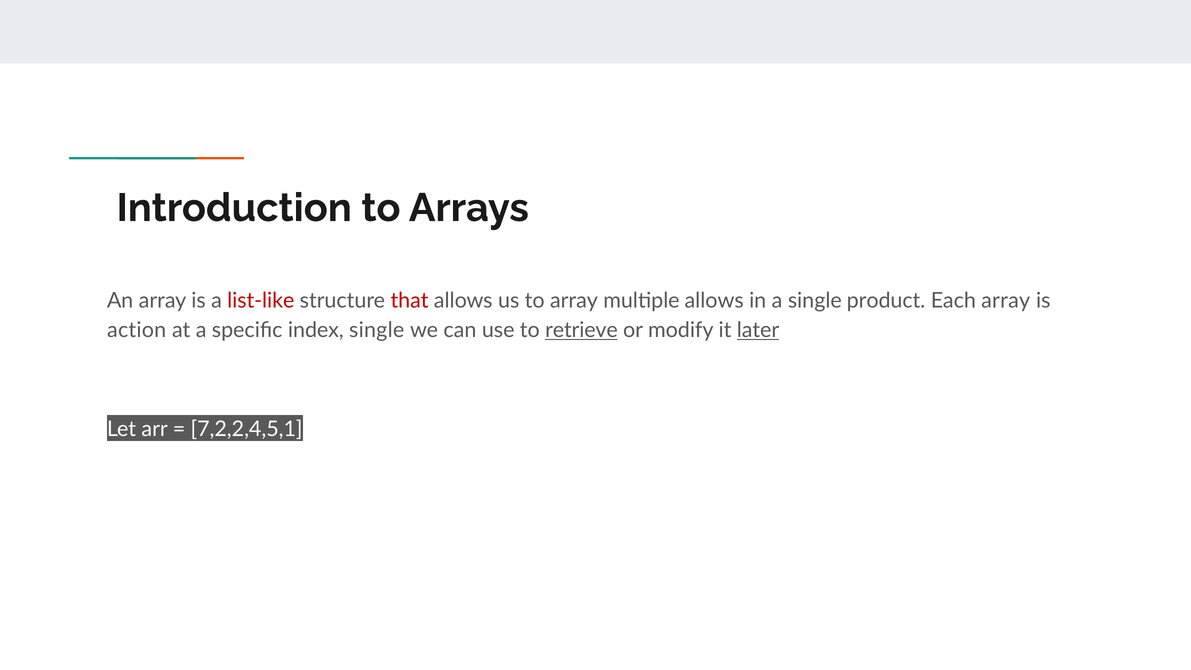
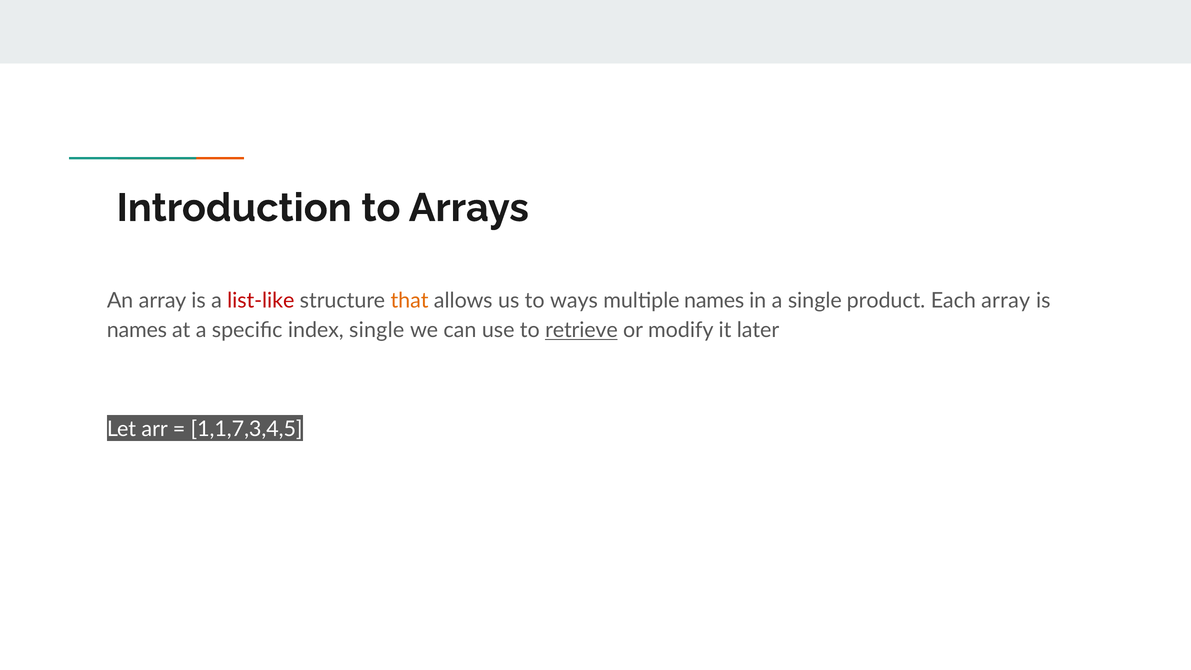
that colour: red -> orange (410, 301)
to array: array -> ways (574, 301)
multiple allows: allows -> names (714, 301)
action: action -> names (137, 330)
later underline: present -> none (758, 330)
7,2,2,4,5,1: 7,2,2,4,5,1 -> 1,1,7,3,4,5 (247, 429)
